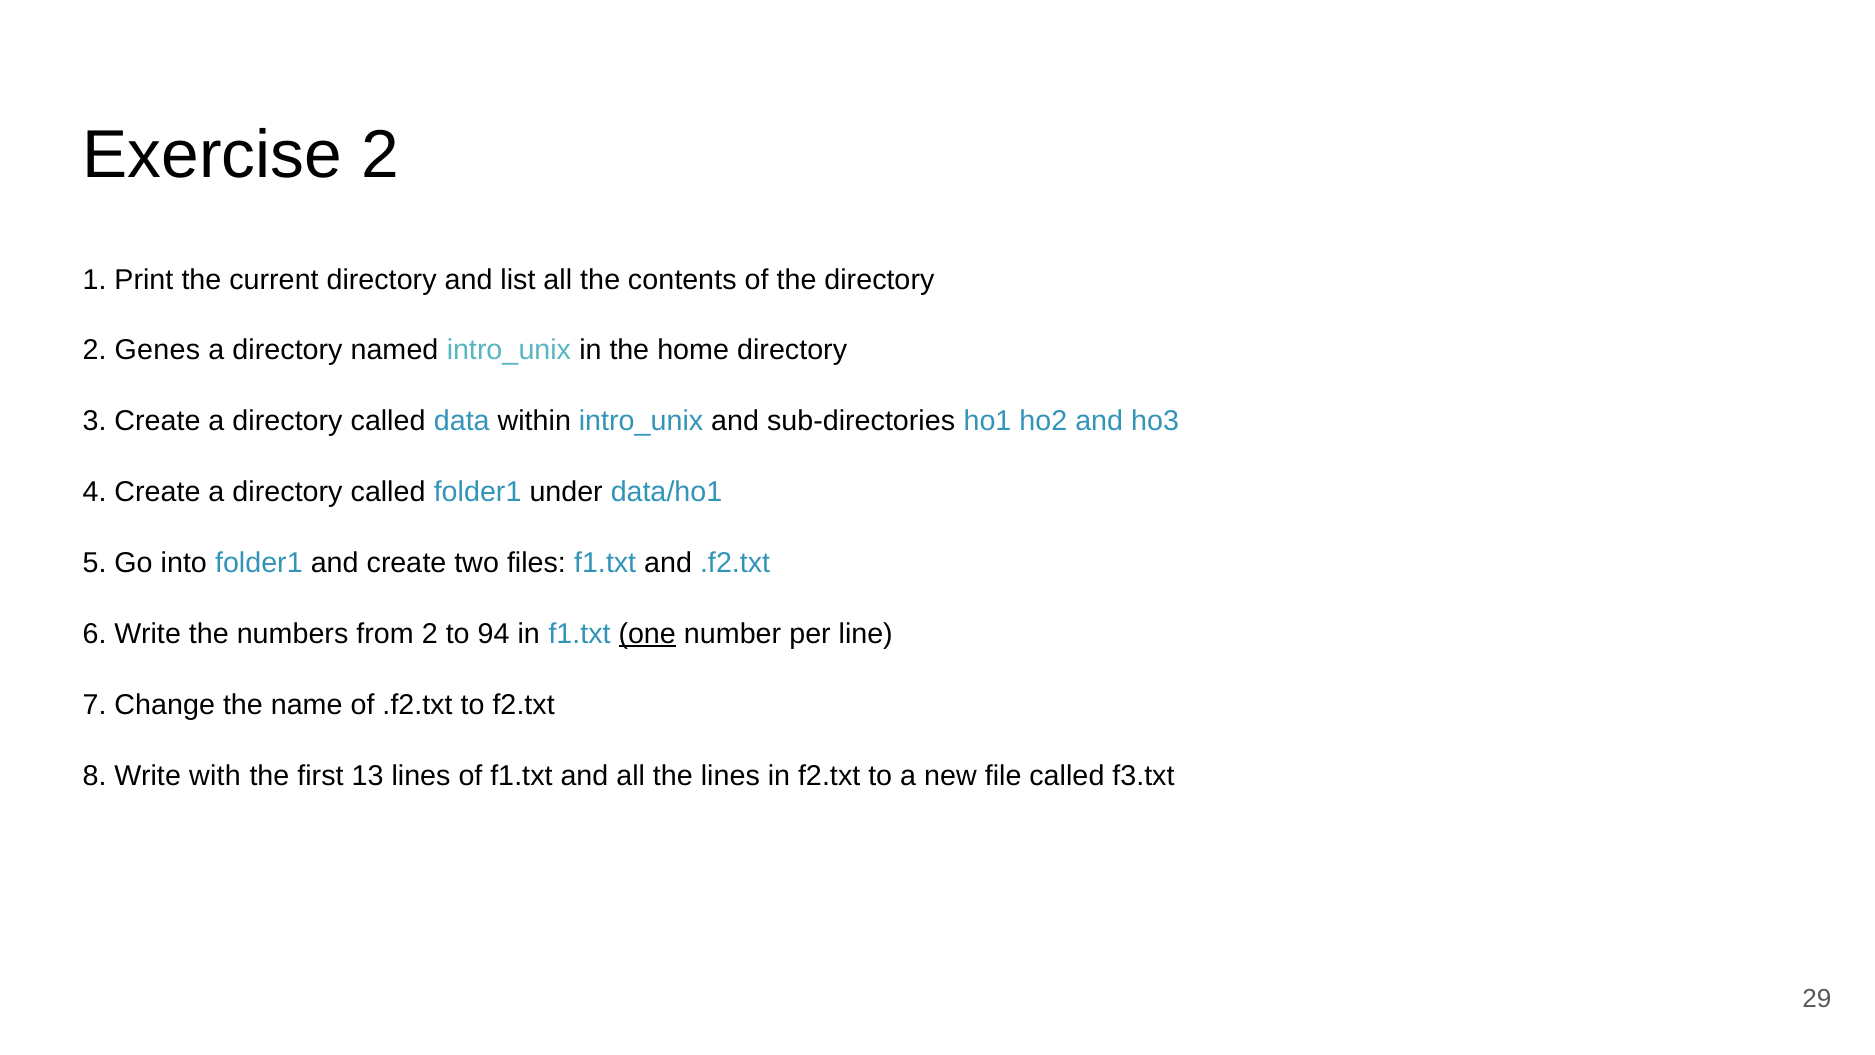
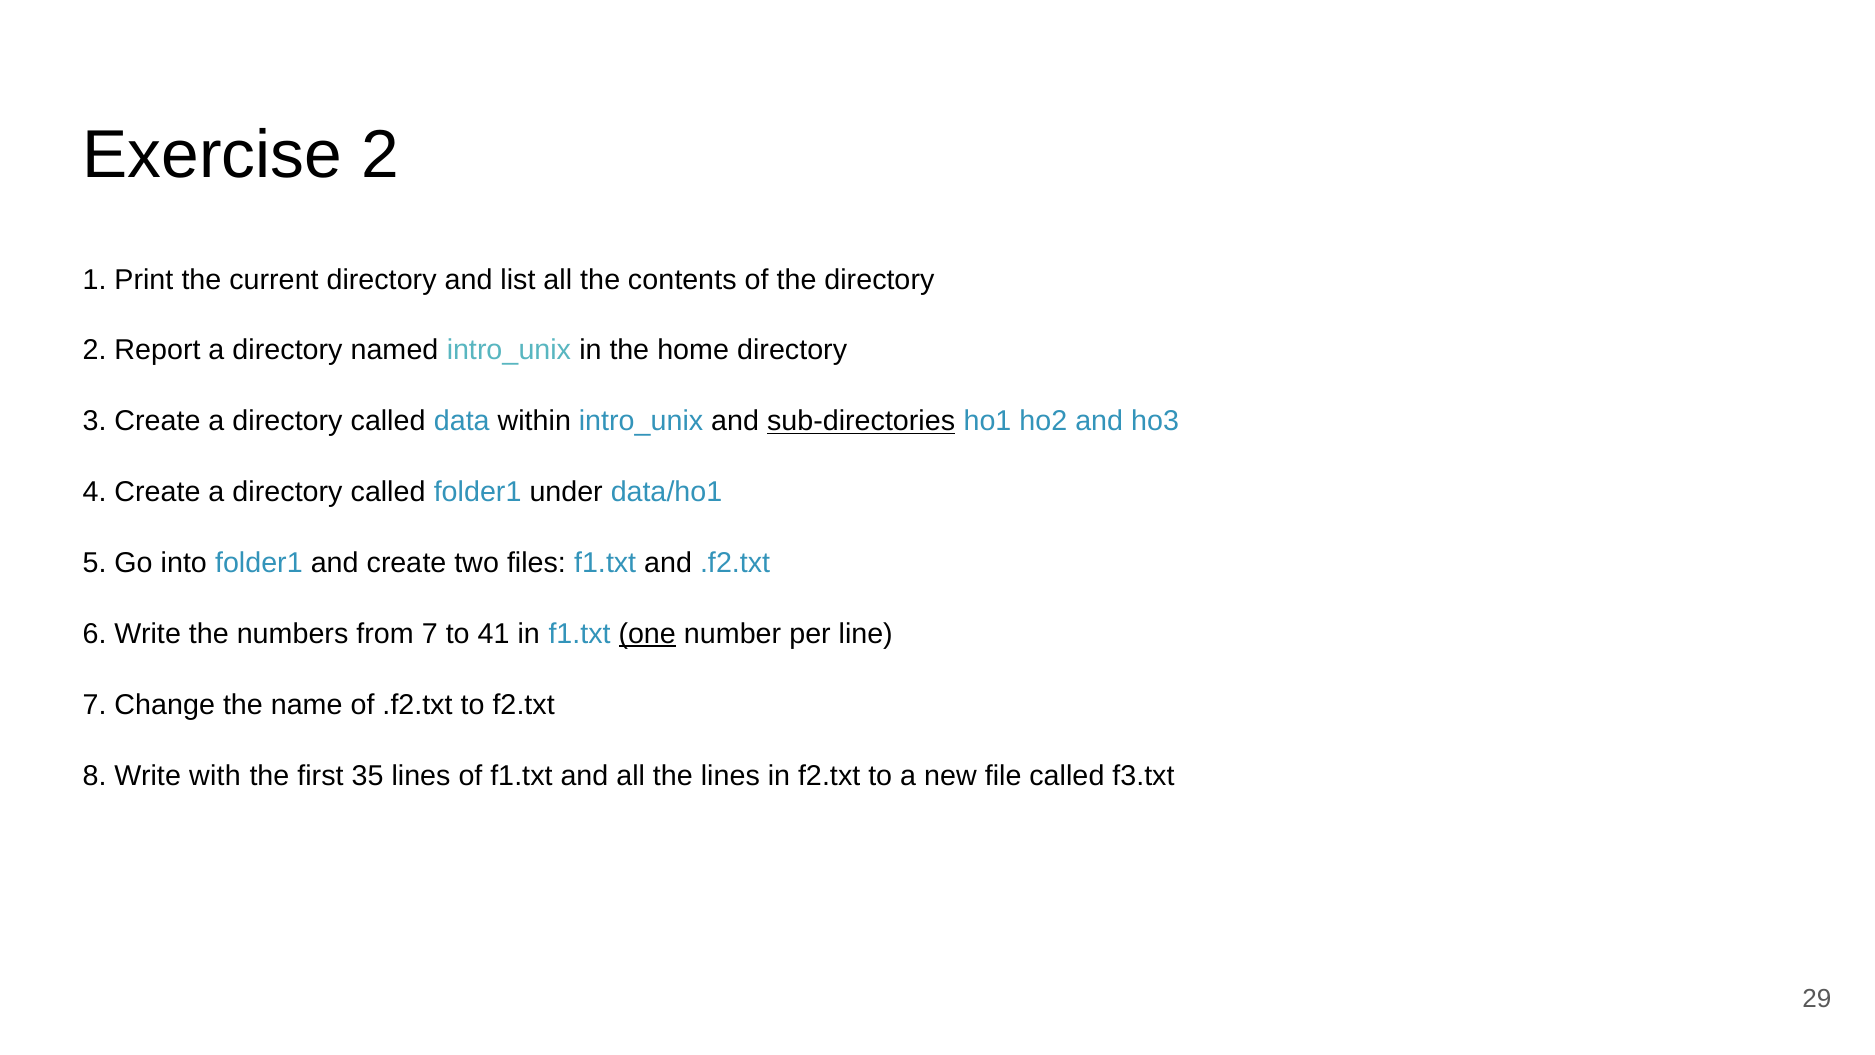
Genes: Genes -> Report (158, 350)
sub-directories underline: none -> present (861, 421)
from 2: 2 -> 7 (430, 634)
94: 94 -> 41 (494, 634)
13: 13 -> 35 (368, 776)
